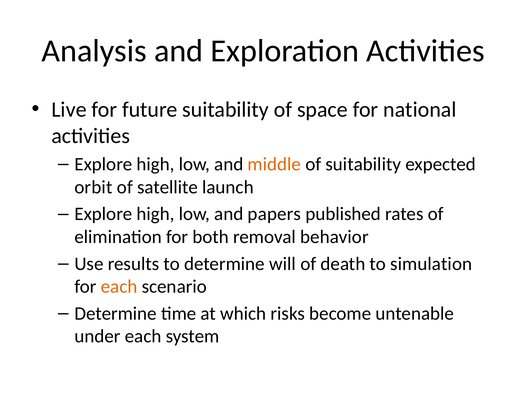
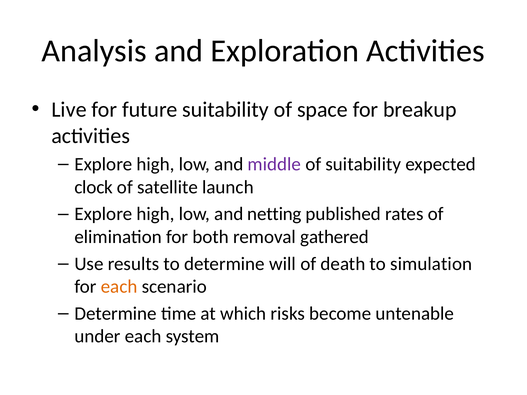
national: national -> breakup (420, 110)
middle colour: orange -> purple (274, 164)
orbit: orbit -> clock (94, 187)
papers: papers -> netting (274, 214)
behavior: behavior -> gathered (335, 237)
